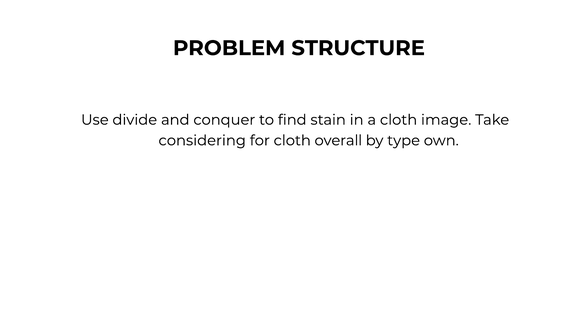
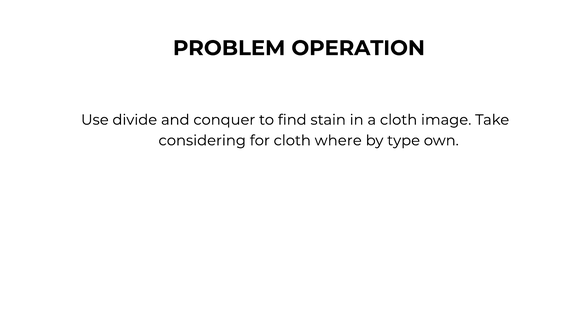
STRUCTURE: STRUCTURE -> OPERATION (358, 48)
overall: overall -> where (338, 140)
